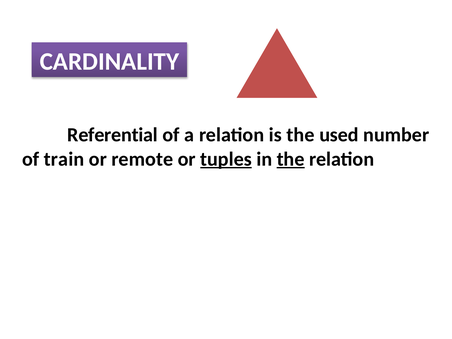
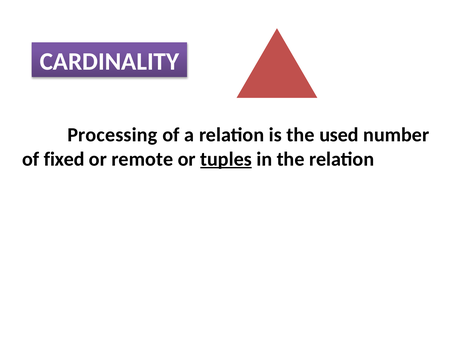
Referential: Referential -> Processing (112, 135)
train: train -> fixed (64, 159)
the underline: present -> none (291, 159)
